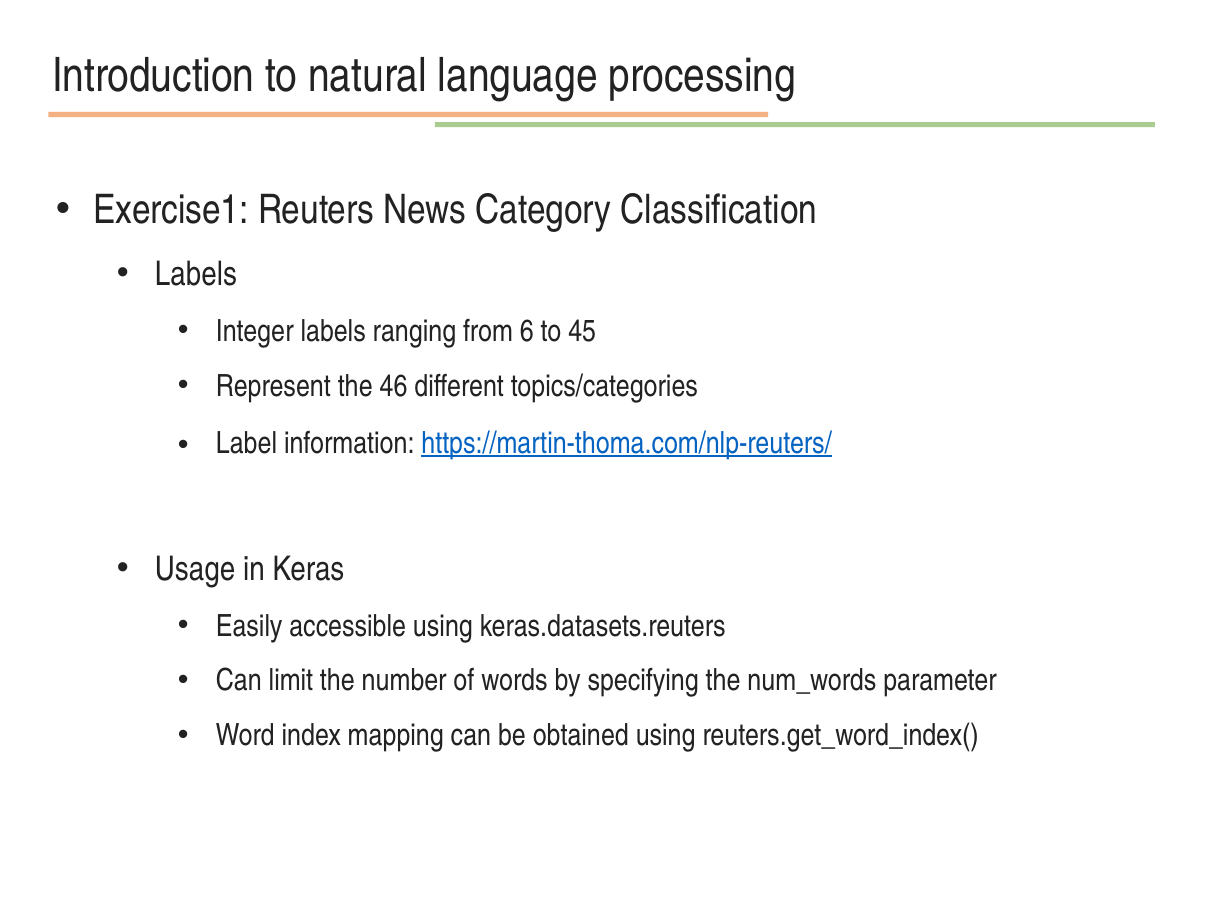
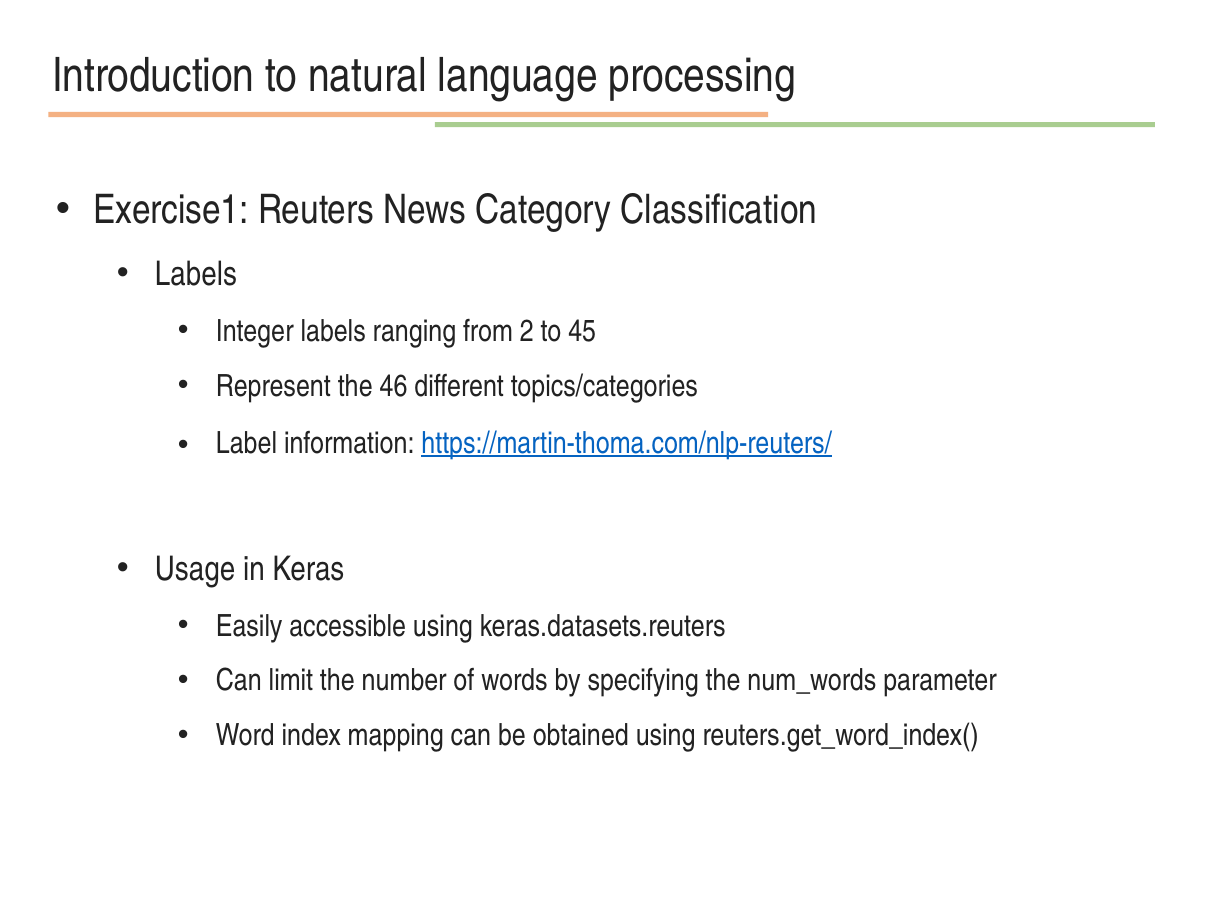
6: 6 -> 2 (527, 331)
